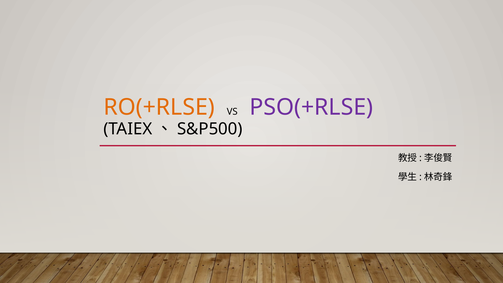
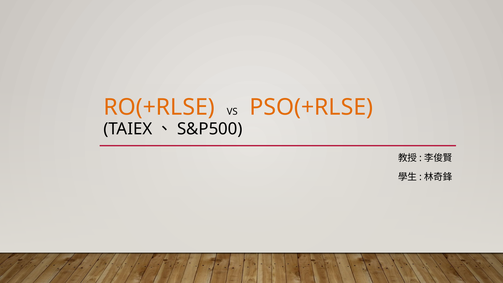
PSO(+RLSE colour: purple -> orange (311, 107)
